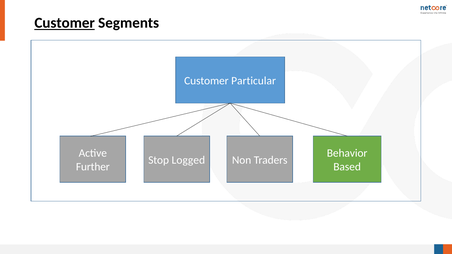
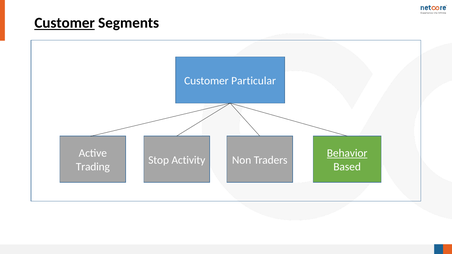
Behavior underline: none -> present (347, 153)
Logged: Logged -> Activity (188, 160)
Further: Further -> Trading (93, 167)
